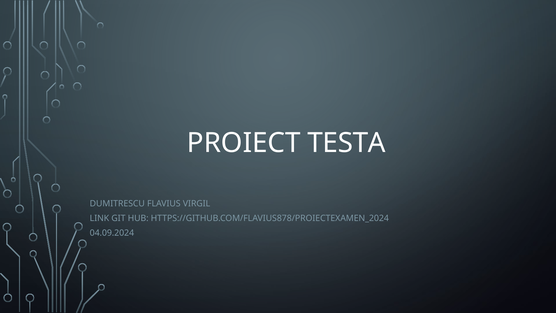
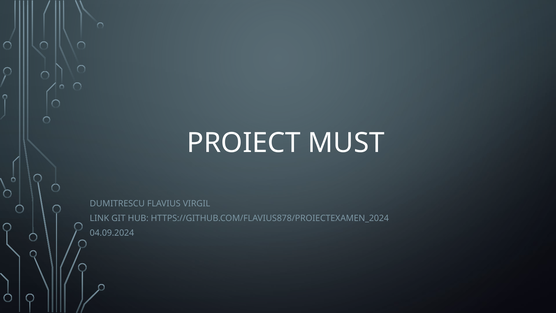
TESTA: TESTA -> MUST (346, 143)
